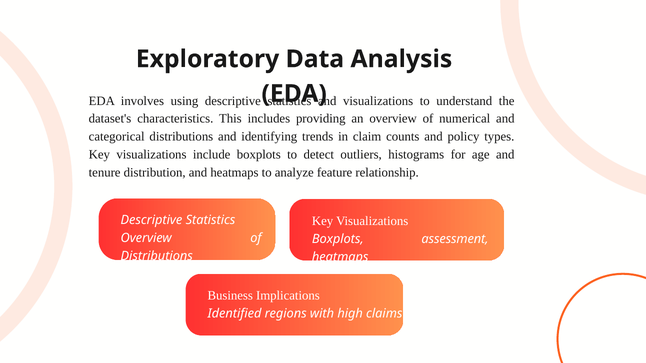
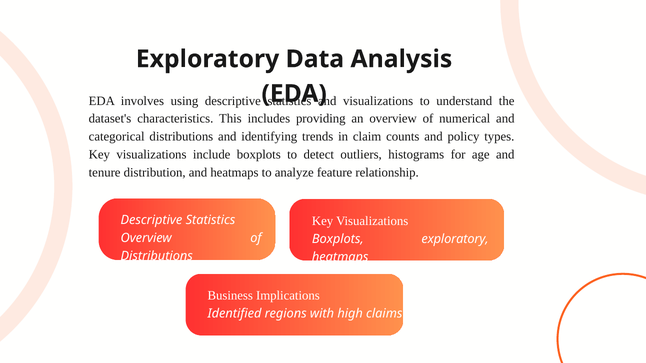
Boxplots assessment: assessment -> exploratory (455, 239)
